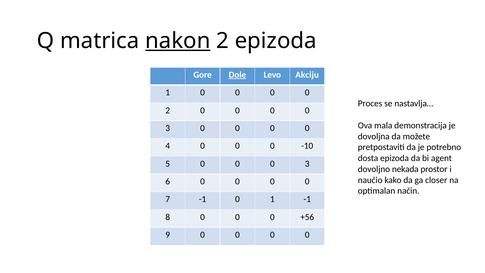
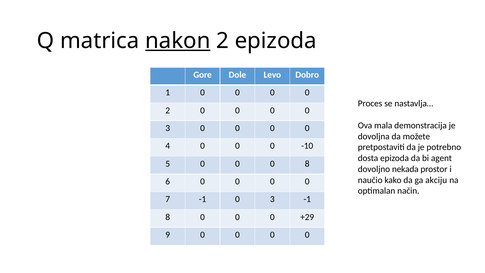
Dole underline: present -> none (237, 75)
Akciju: Akciju -> Dobro (307, 75)
3: 3 -> 8 (307, 164)
closer: closer -> akciju (436, 180)
-1 0 1: 1 -> 3 (272, 199)
+56: +56 -> +29 (307, 217)
